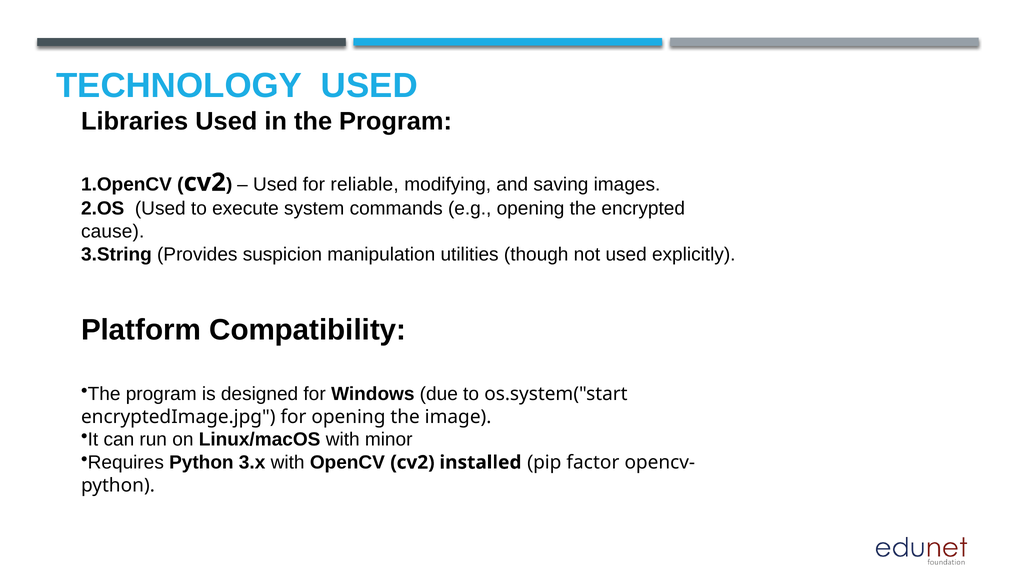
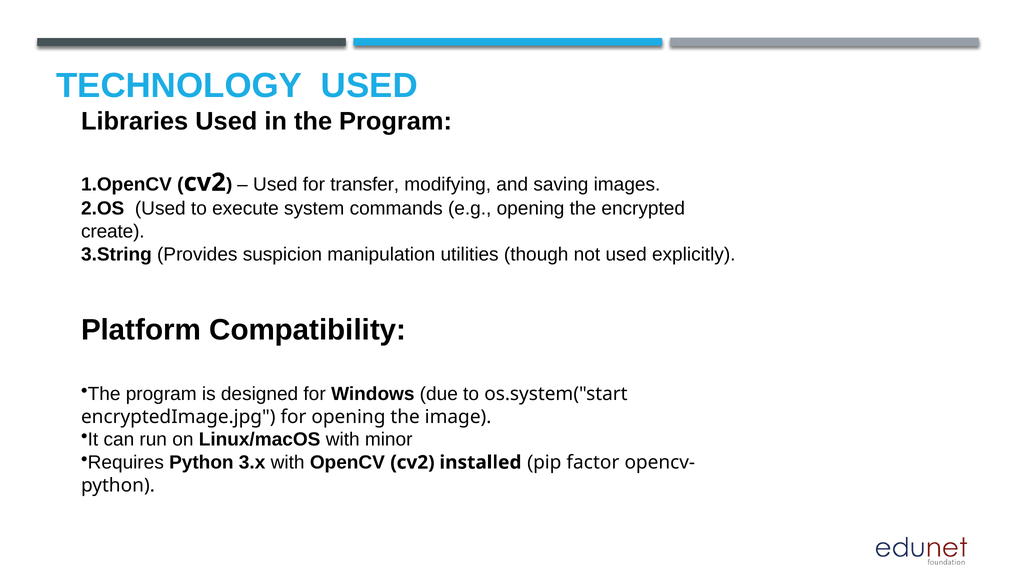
reliable: reliable -> transfer (365, 185)
cause: cause -> create (113, 232)
